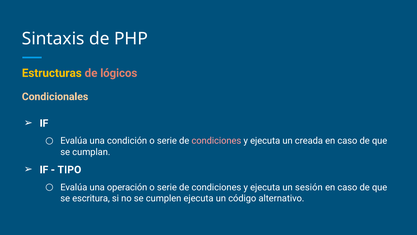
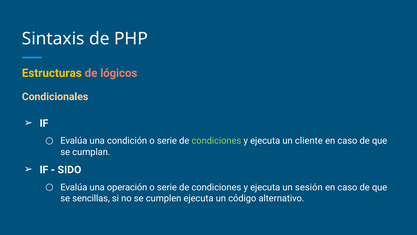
condiciones colour: pink -> light green (216, 141)
creada: creada -> cliente (309, 141)
TIPO: TIPO -> SIDO (69, 169)
escritura: escritura -> sencillas (91, 198)
